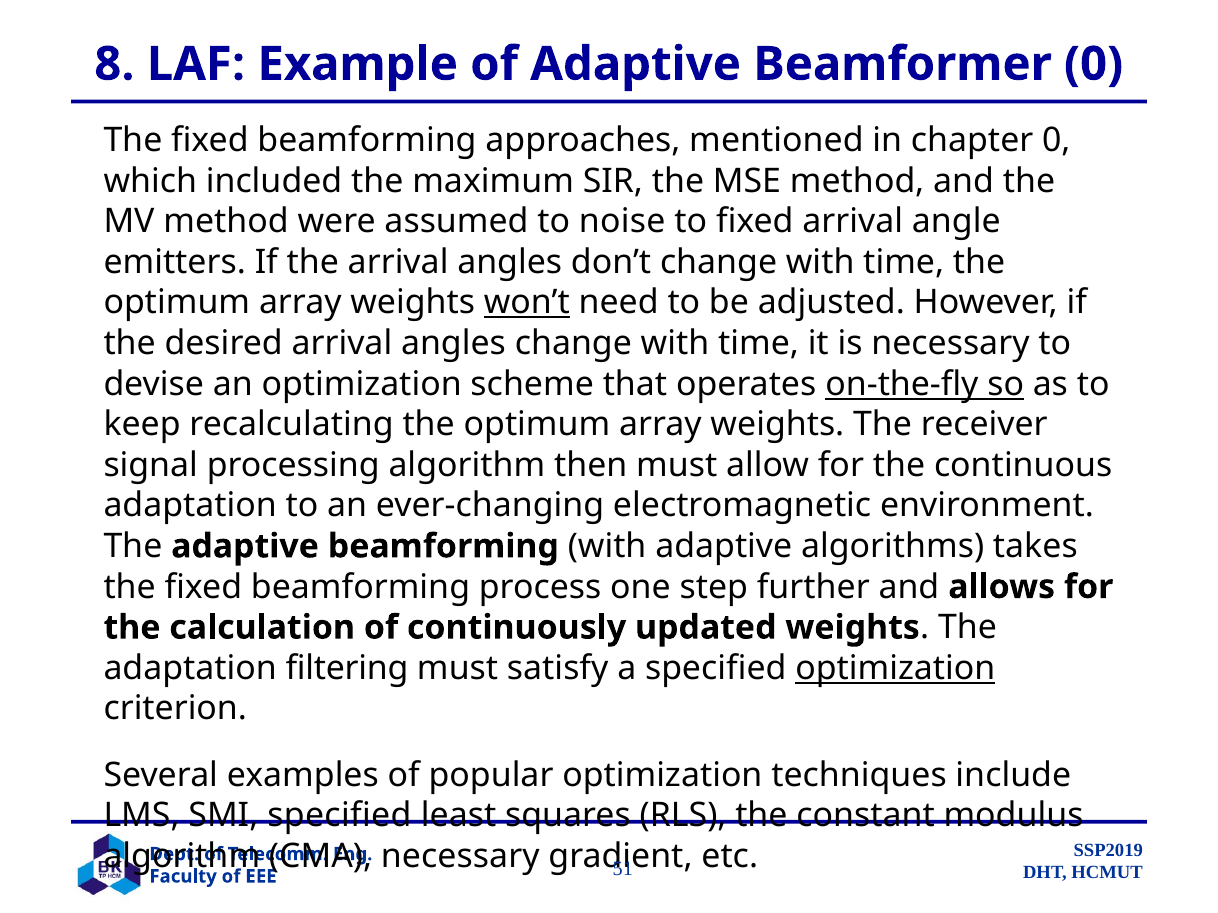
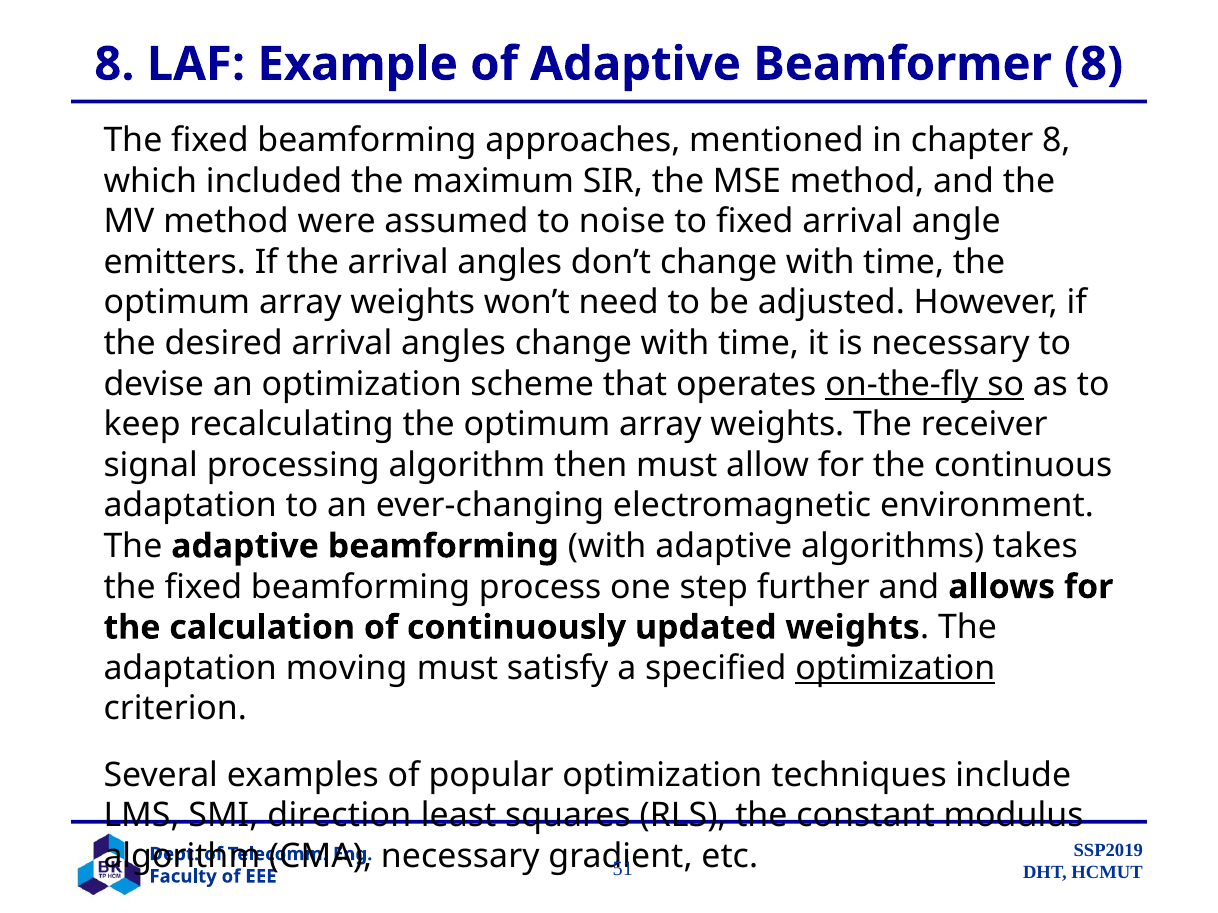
Beamformer 0: 0 -> 8 (1094, 64)
chapter 0: 0 -> 8 (1056, 140)
won’t underline: present -> none (527, 303)
filtering: filtering -> moving (347, 668)
SMI specified: specified -> direction (339, 816)
